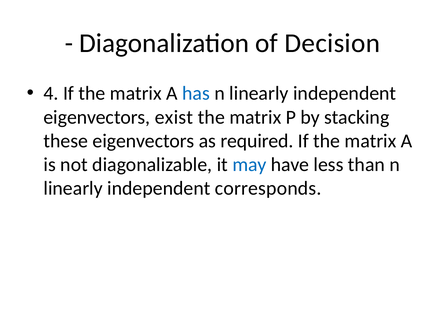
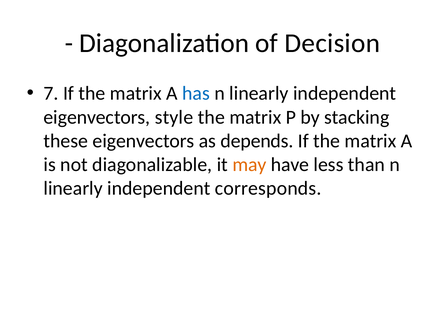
4: 4 -> 7 (51, 94)
exist: exist -> style (174, 117)
required: required -> depends (257, 141)
may colour: blue -> orange (249, 165)
